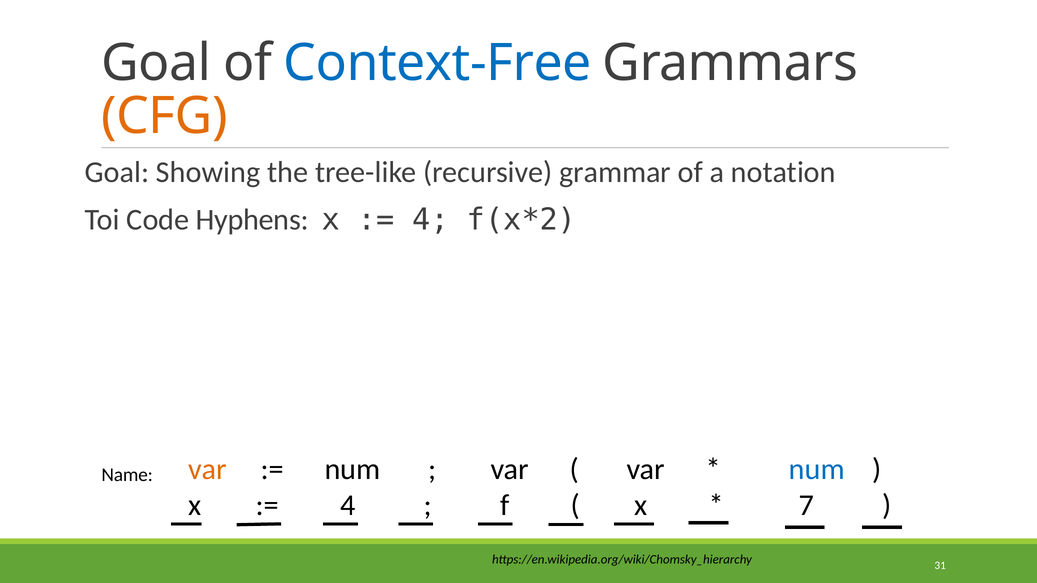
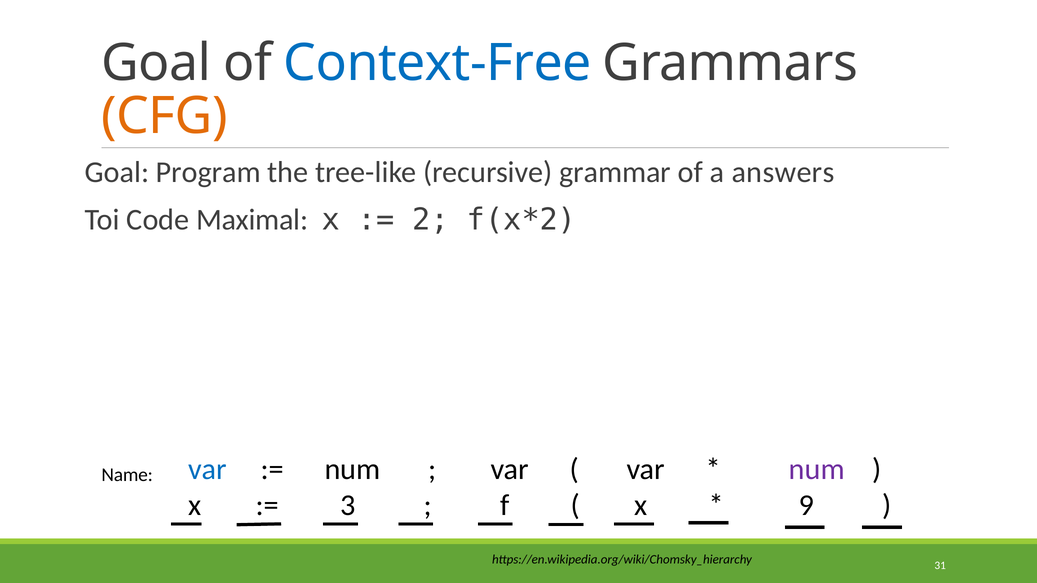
Showing: Showing -> Program (208, 172)
notation: notation -> answers (783, 172)
Hyphens: Hyphens -> Maximal (252, 220)
4: 4 -> 2 (431, 220)
var colour: orange -> blue (208, 469)
num colour: blue -> purple (817, 469)
4: 4 -> 3 (348, 506)
7: 7 -> 9 (806, 506)
